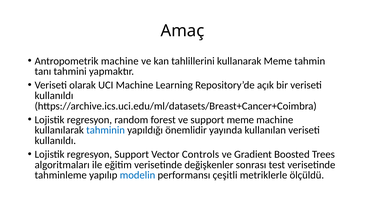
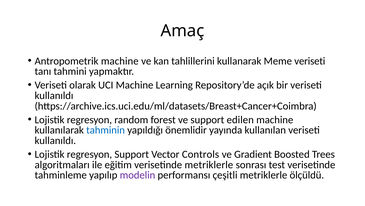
Meme tahmin: tahmin -> veriseti (310, 61)
support meme: meme -> edilen (240, 119)
verisetinde değişkenler: değişkenler -> metriklerle (209, 164)
modelin colour: blue -> purple (137, 175)
